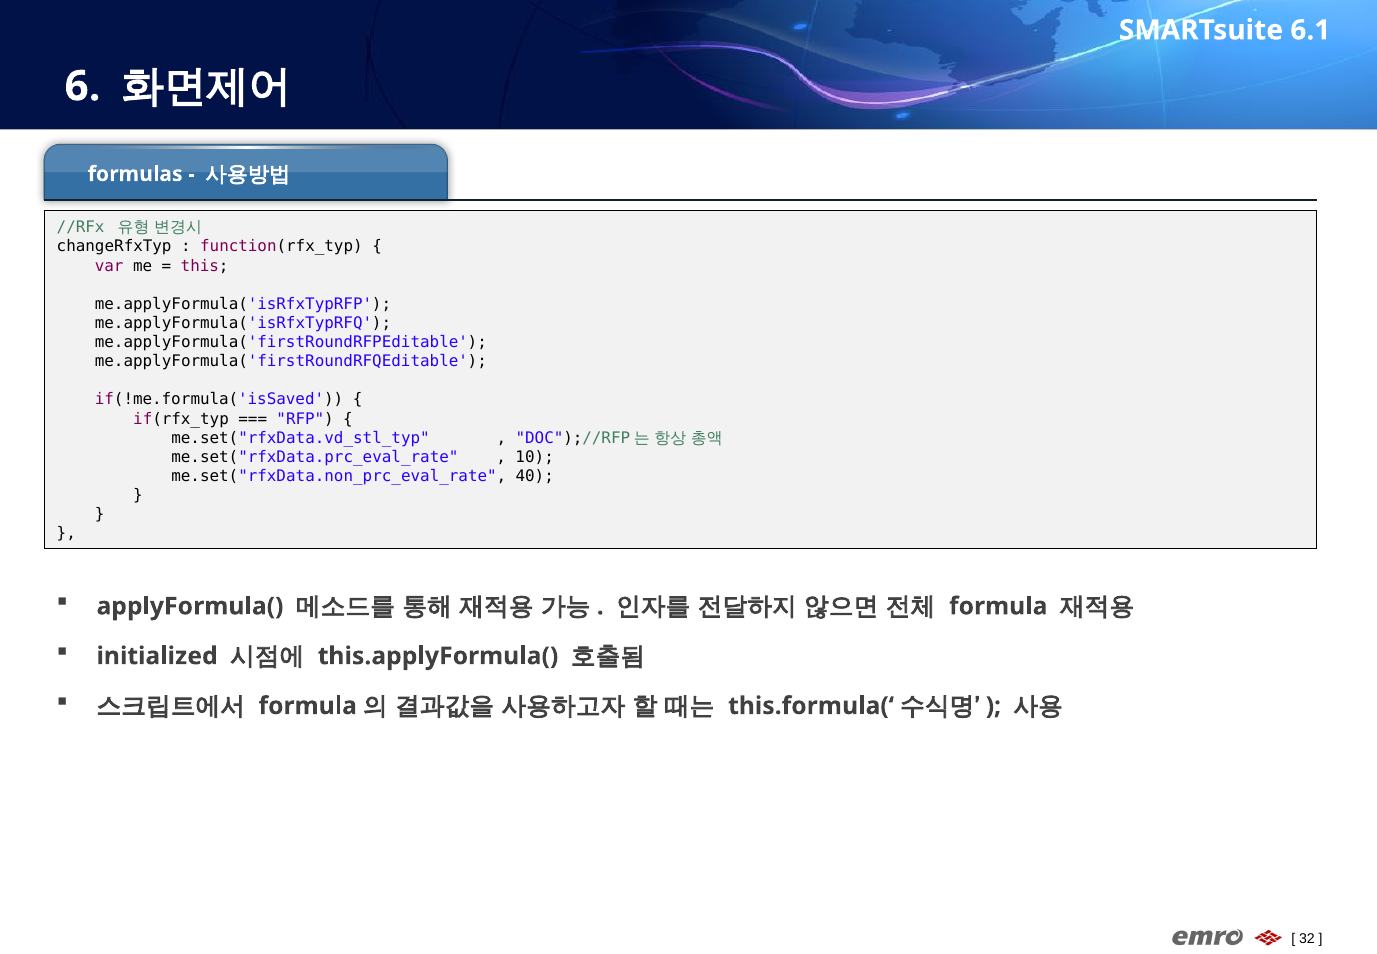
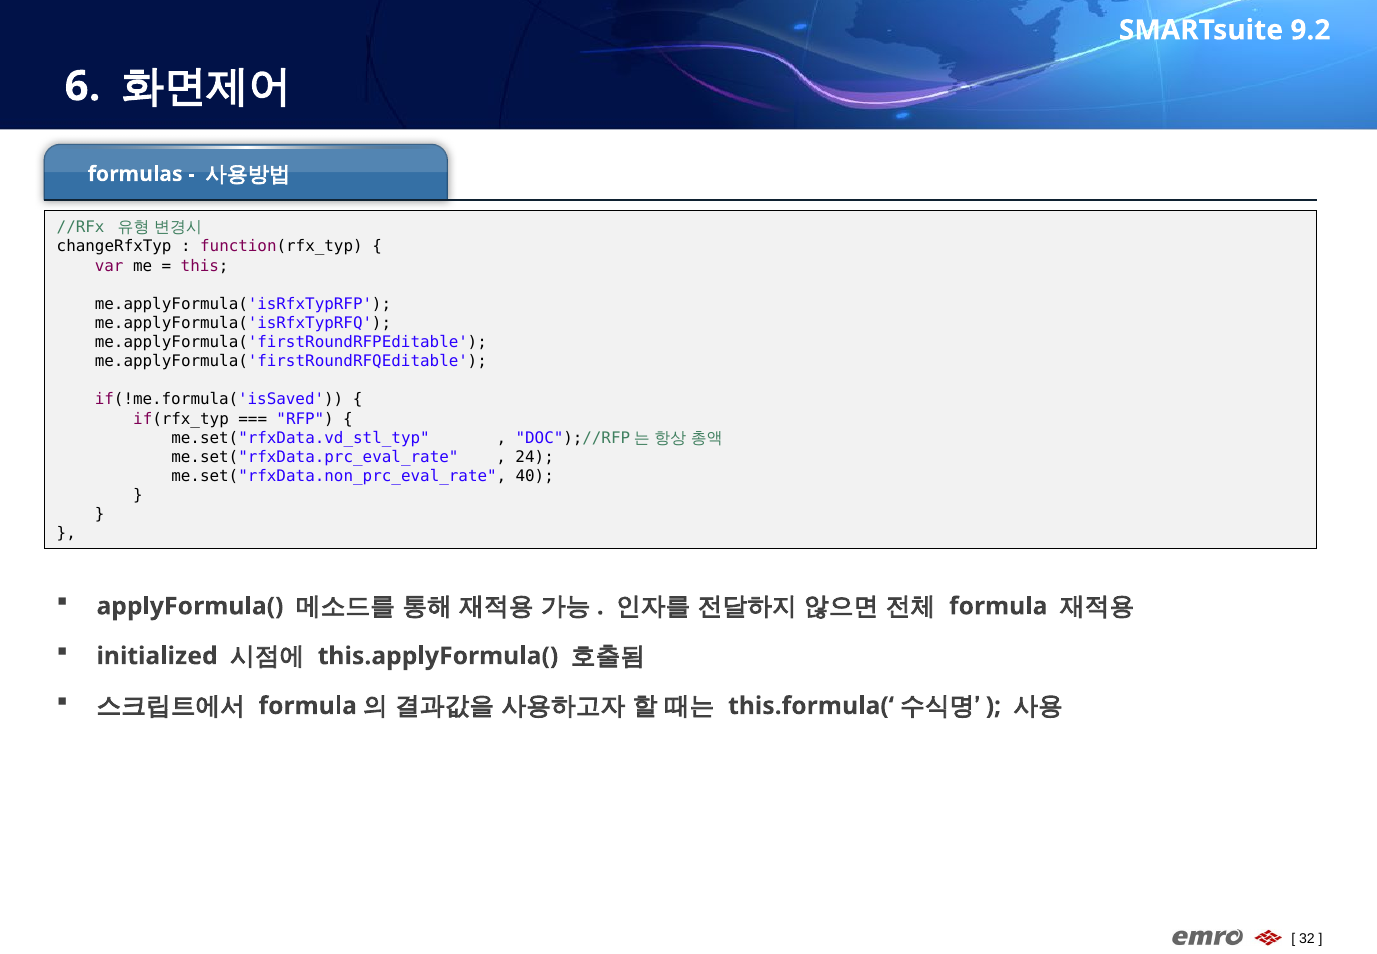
6.1: 6.1 -> 9.2 (1310, 30)
10: 10 -> 24 (535, 457)
